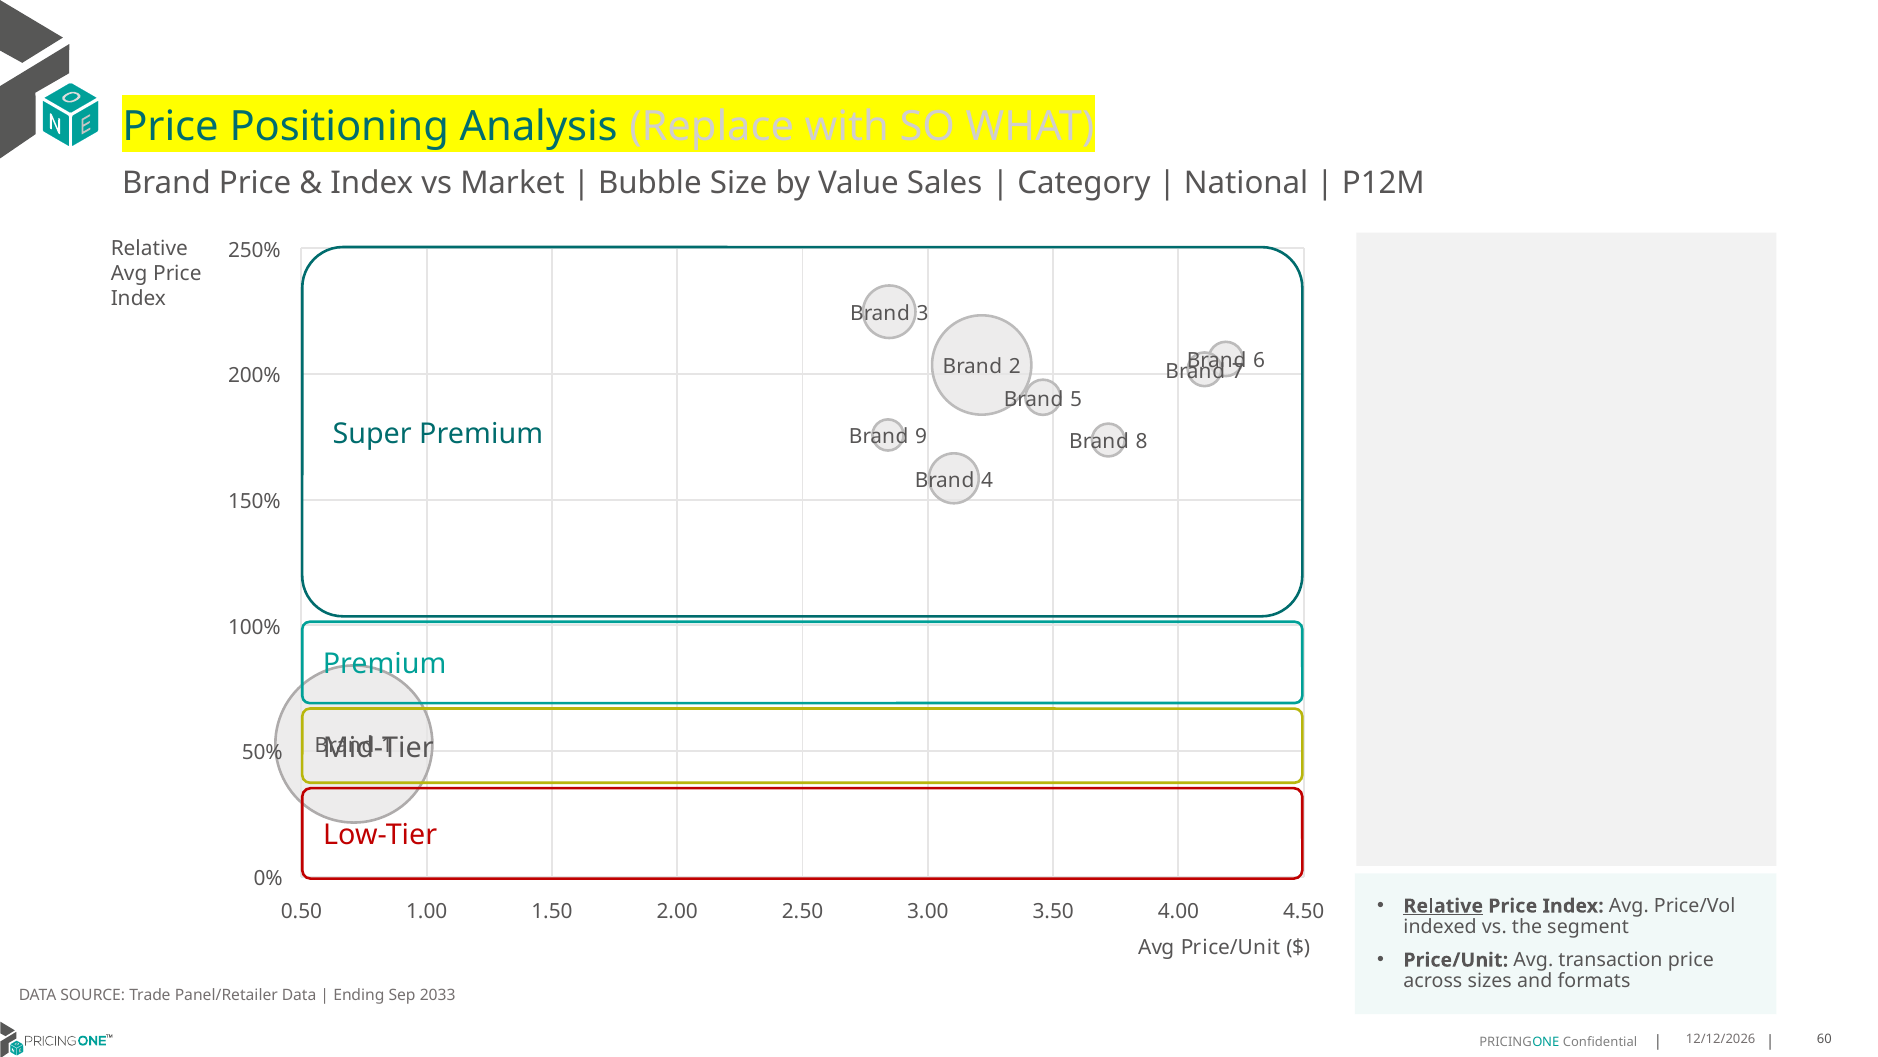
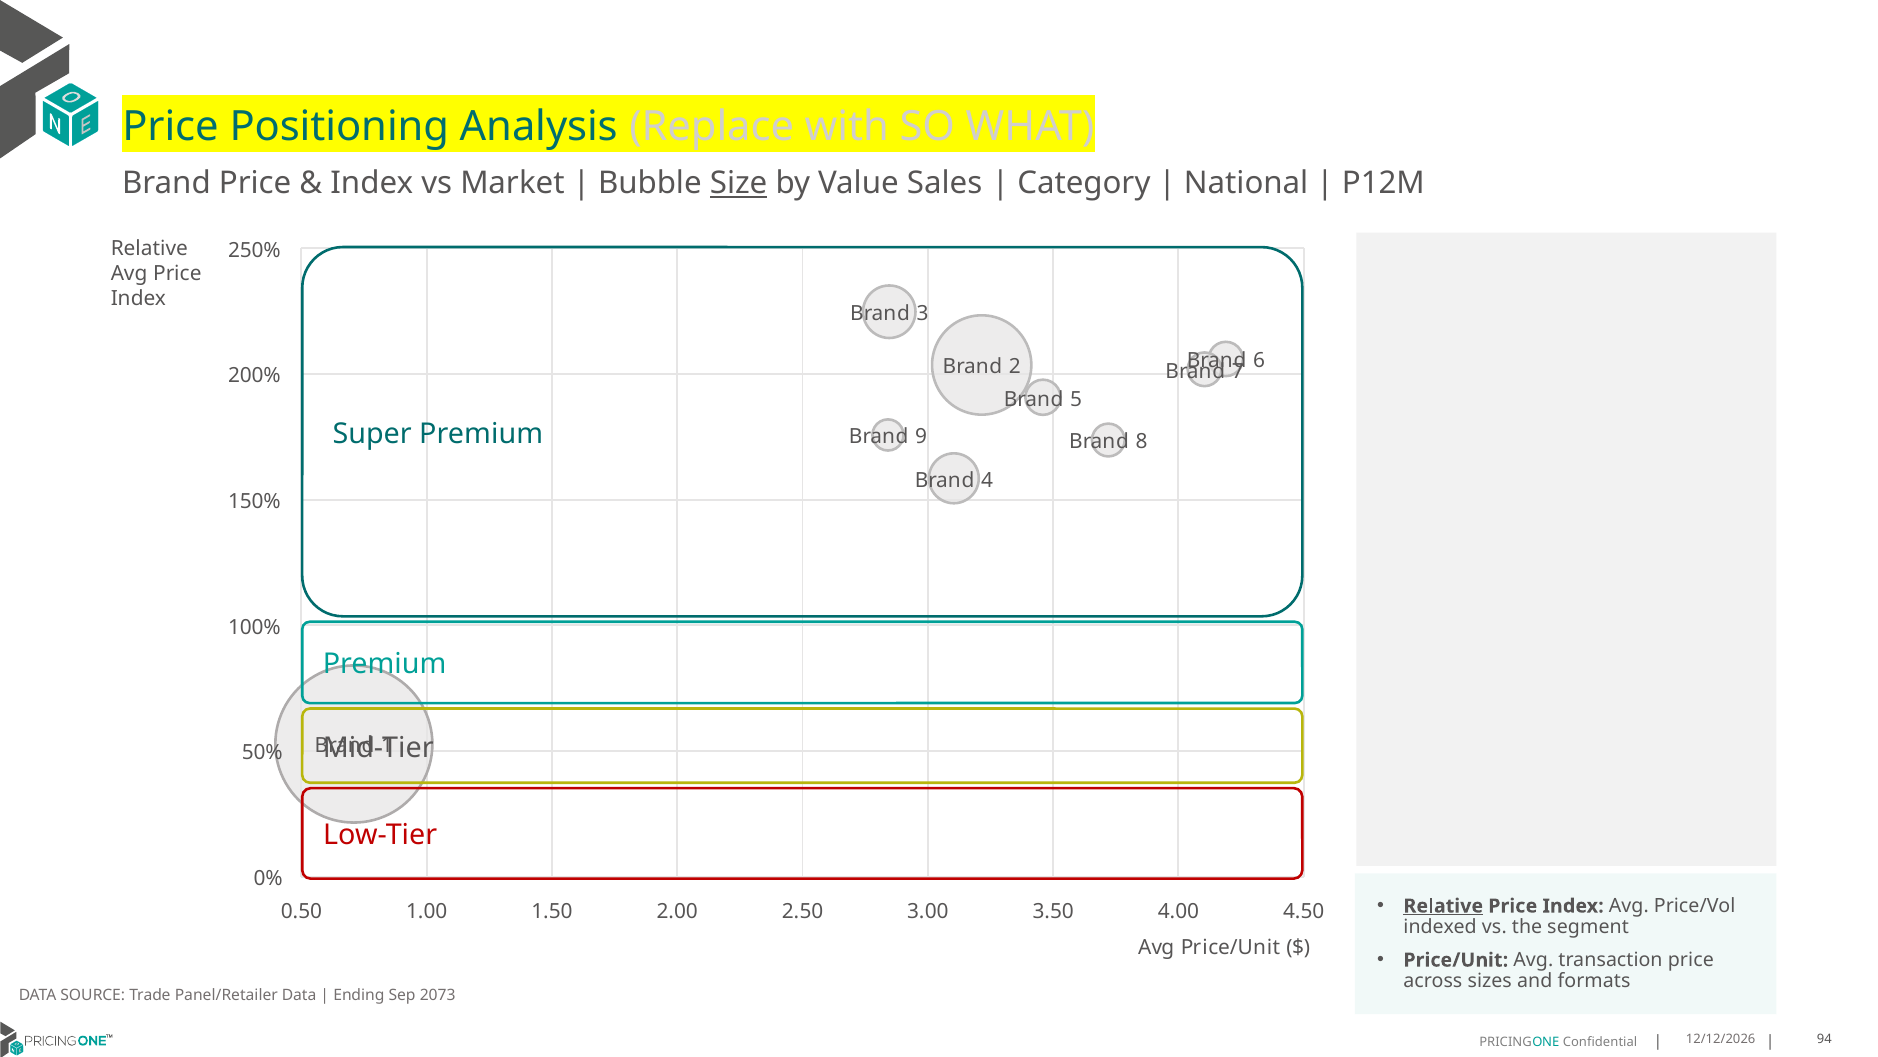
Size underline: none -> present (739, 183)
2033: 2033 -> 2073 (438, 995)
60: 60 -> 94 (1824, 1039)
